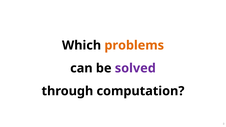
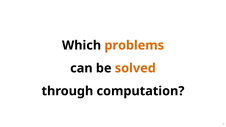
solved colour: purple -> orange (135, 68)
